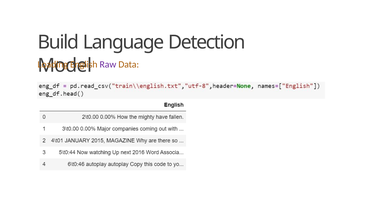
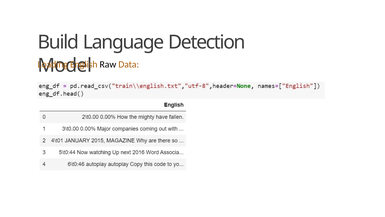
Raw colour: purple -> black (108, 64)
